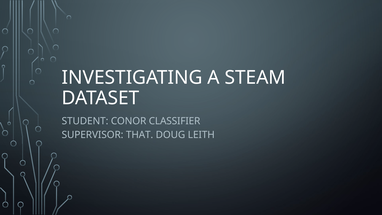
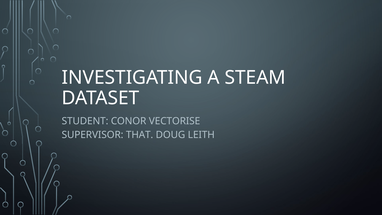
CLASSIFIER: CLASSIFIER -> VECTORISE (175, 121)
